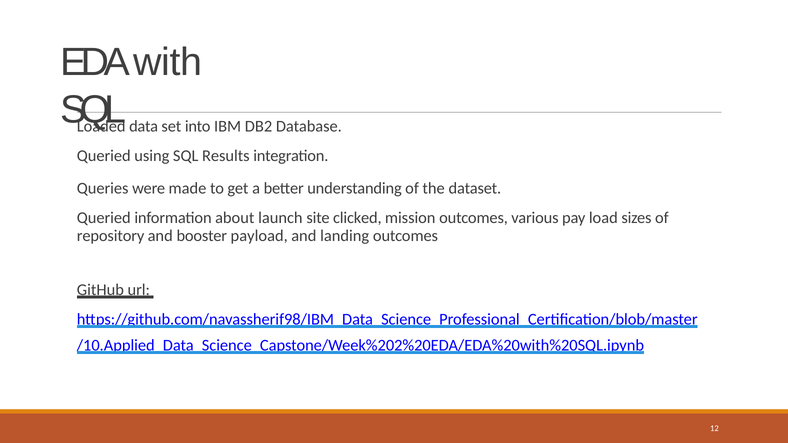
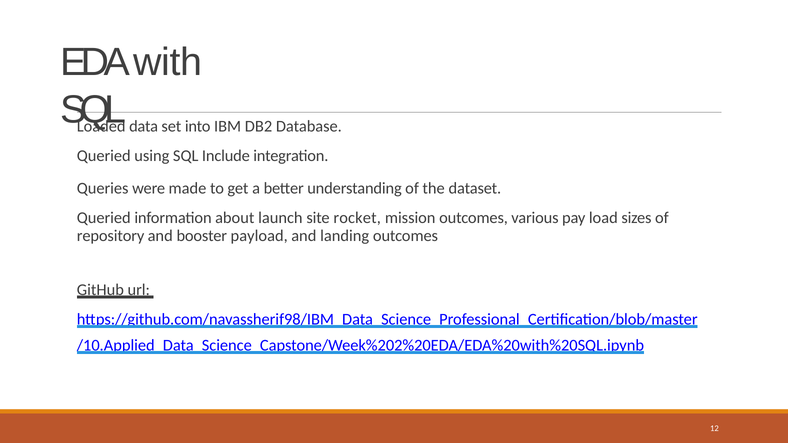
Results: Results -> Include (226, 156)
clicked: clicked -> rocket (357, 218)
